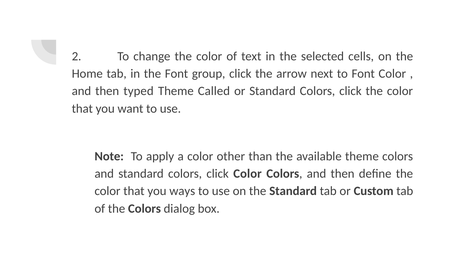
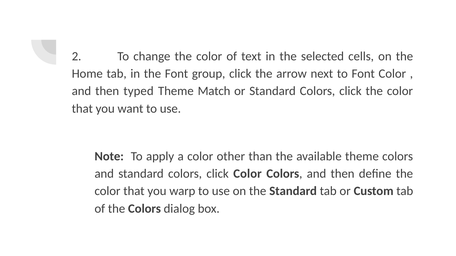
Called: Called -> Match (214, 91)
ways: ways -> warp (182, 192)
